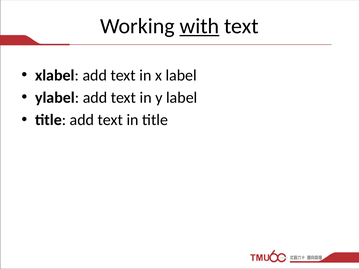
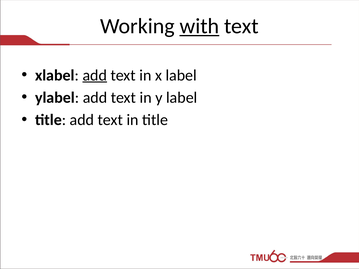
add underline: none -> present (95, 75)
